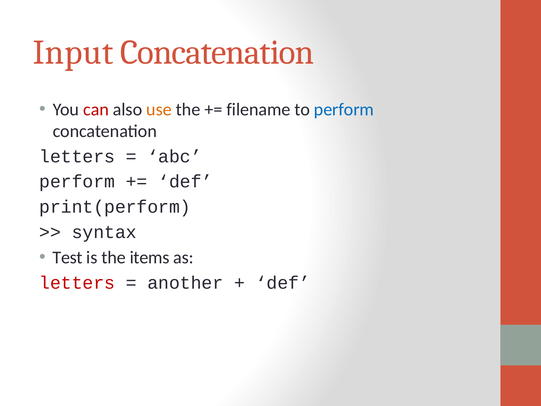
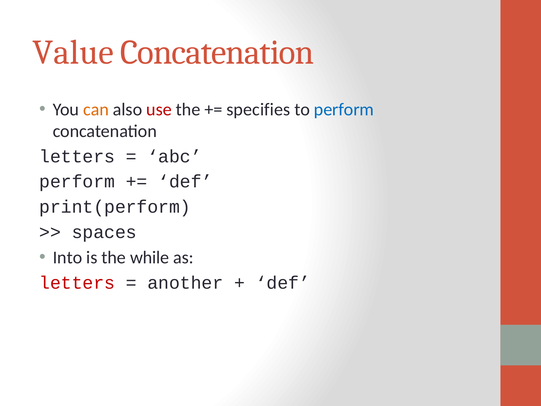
Input: Input -> Value (73, 52)
can colour: red -> orange (96, 109)
use colour: orange -> red (159, 109)
filename: filename -> specifies (258, 109)
syntax: syntax -> spaces (104, 232)
Test: Test -> Into (67, 257)
items: items -> while (150, 257)
